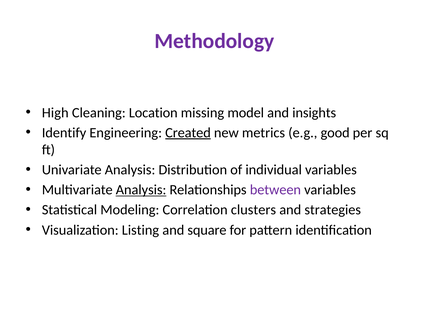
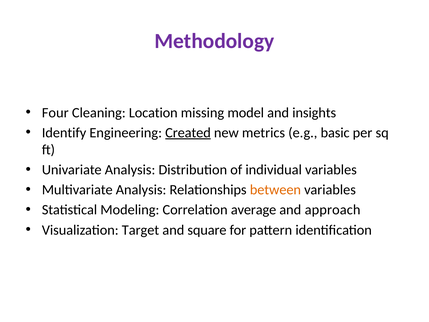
High: High -> Four (55, 113)
good: good -> basic (335, 133)
Analysis underline: present -> none (141, 190)
between colour: purple -> orange (275, 190)
clusters: clusters -> average (254, 210)
strategies: strategies -> approach (333, 210)
Listing: Listing -> Target (140, 230)
